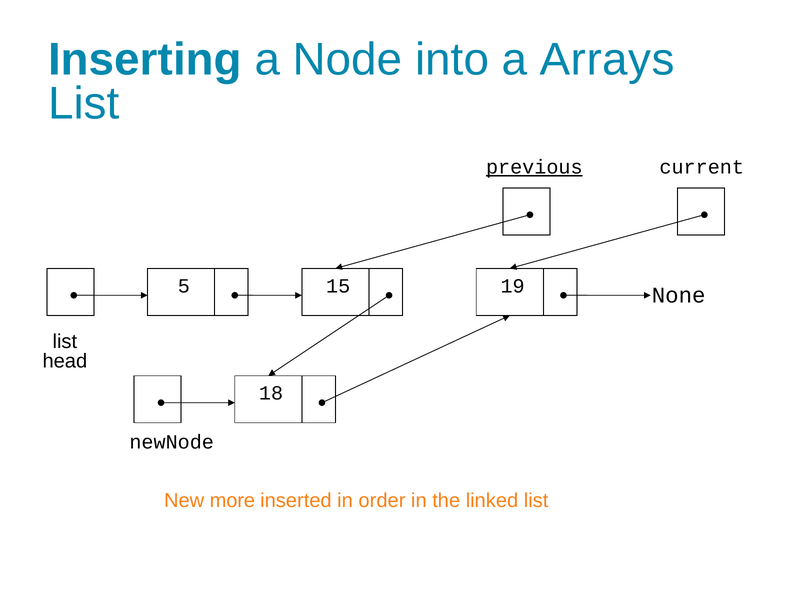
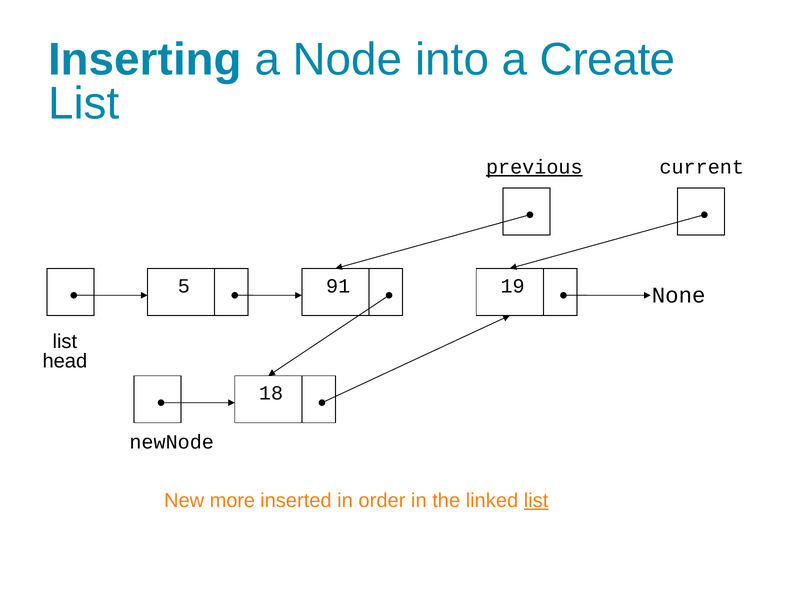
Arrays: Arrays -> Create (608, 59)
15: 15 -> 91 (338, 286)
list underline: none -> present (536, 500)
